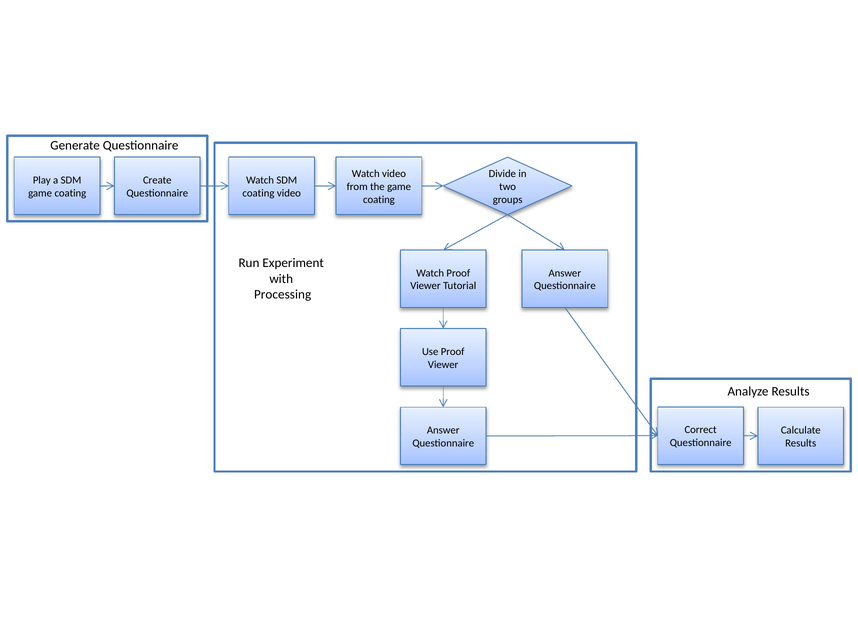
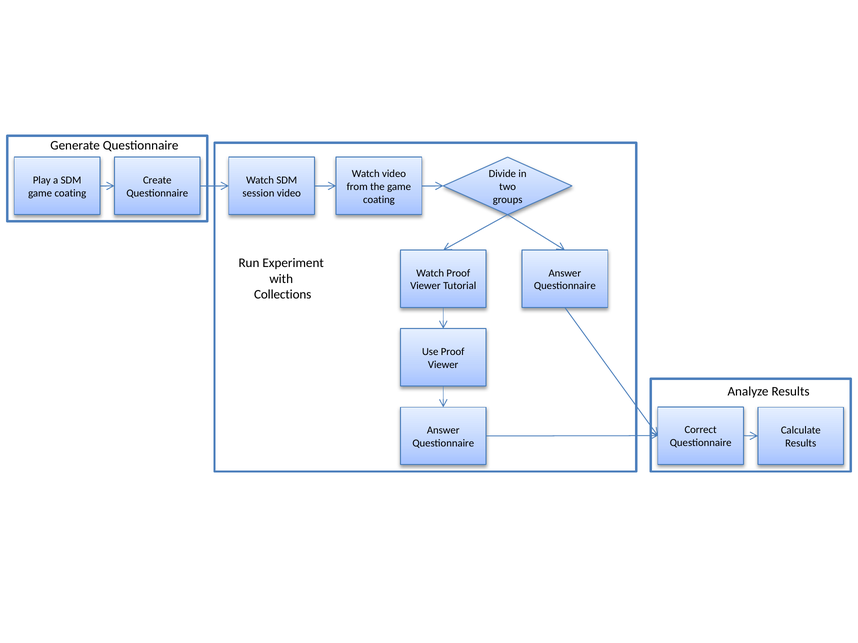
coating: coating -> session (258, 193)
Processing: Processing -> Collections (283, 295)
